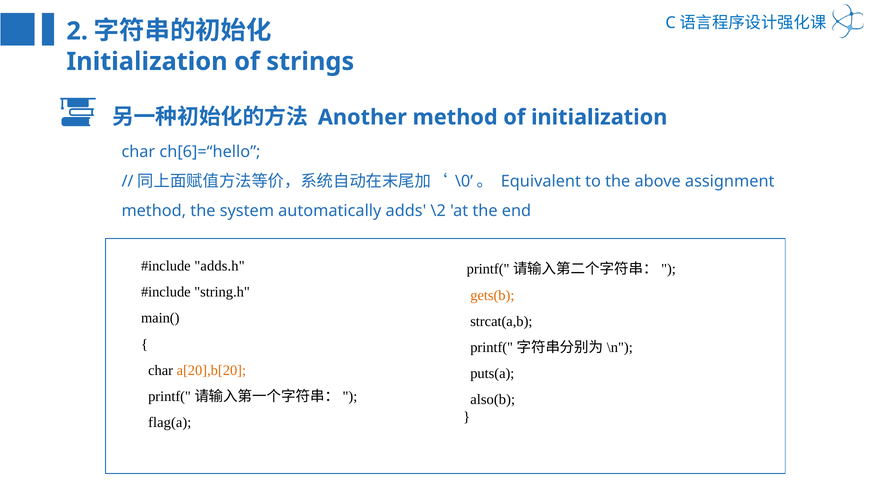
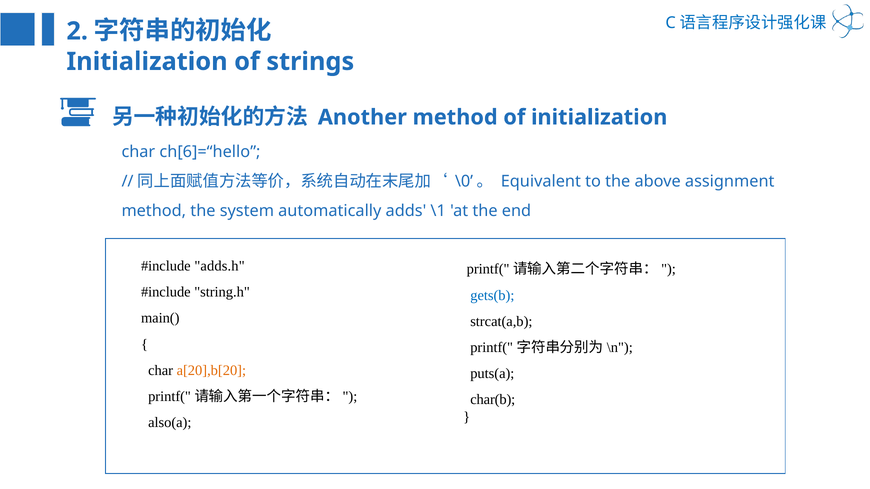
\2: \2 -> \1 (438, 211)
gets(b colour: orange -> blue (492, 295)
also(b: also(b -> char(b (493, 400)
flag(a: flag(a -> also(a (170, 423)
